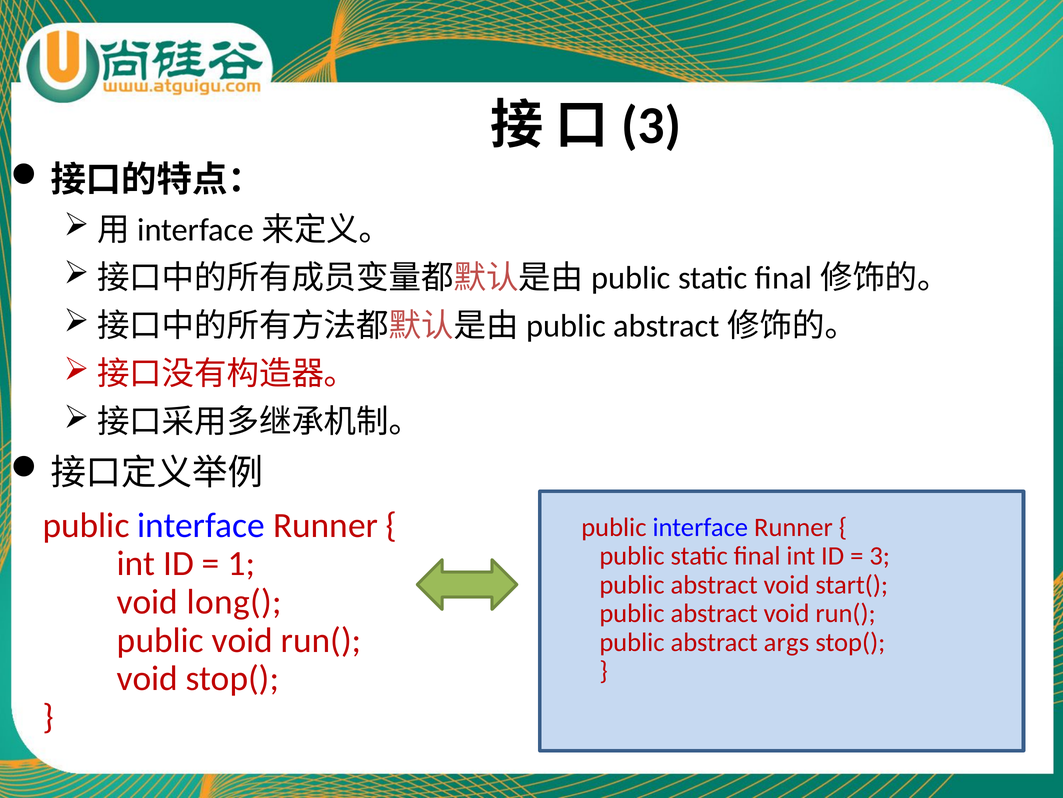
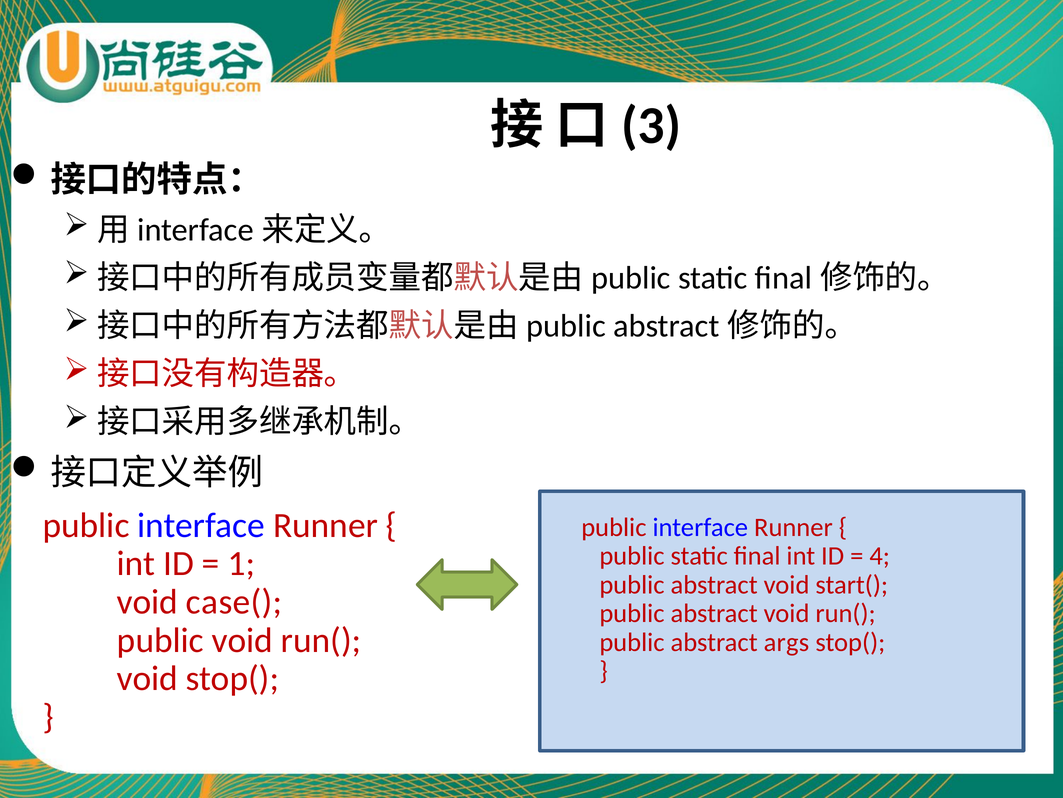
3: 3 -> 4 (880, 556)
long(: long( -> case( (234, 601)
